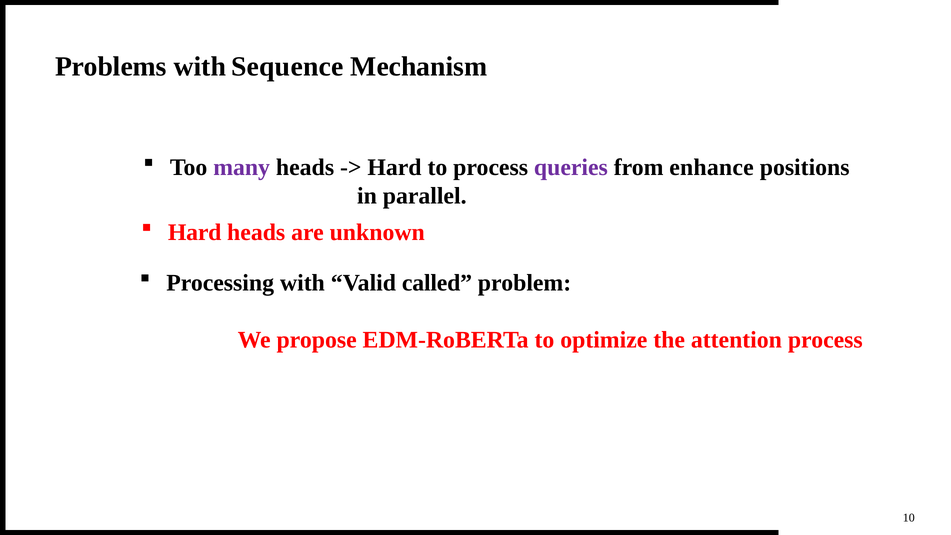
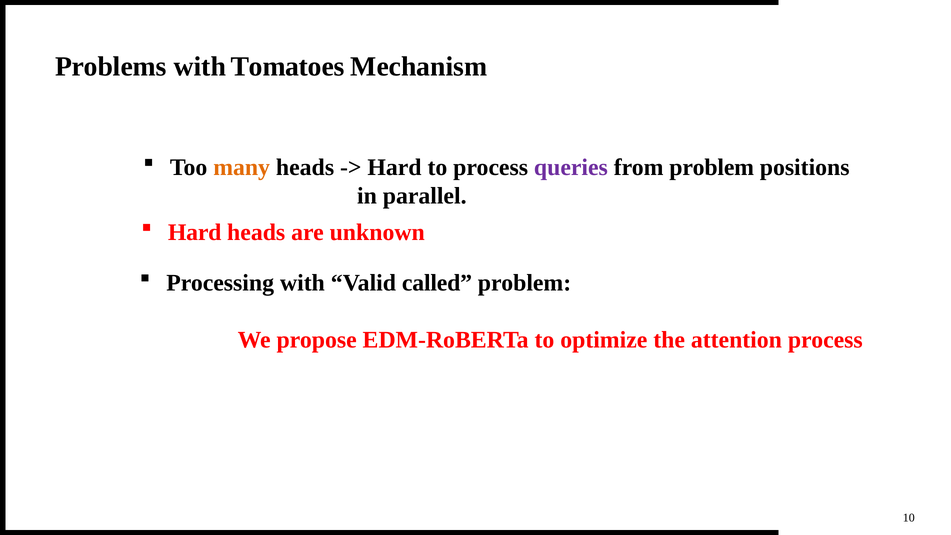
Sequence: Sequence -> Tomatoes (288, 67)
many colour: purple -> orange (242, 167)
from enhance: enhance -> problem (712, 167)
